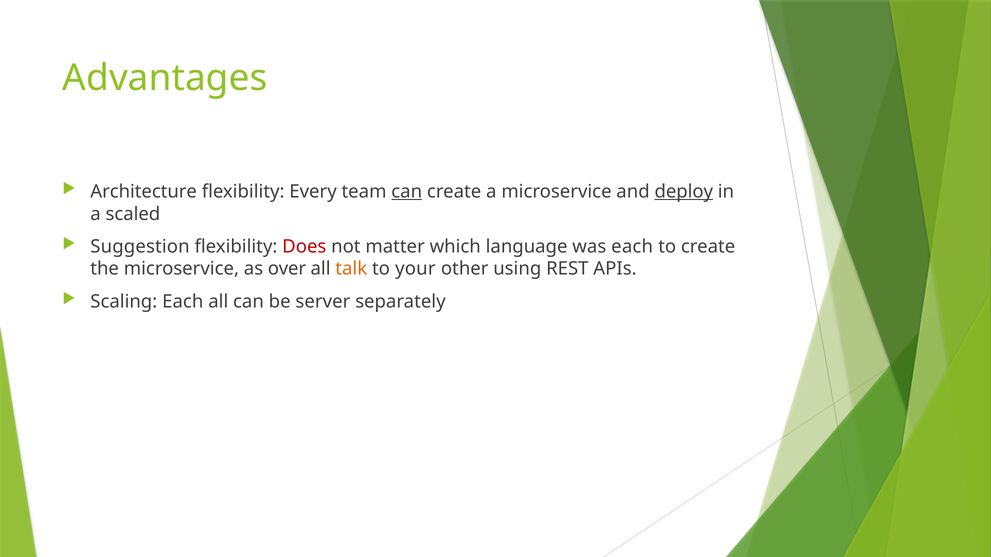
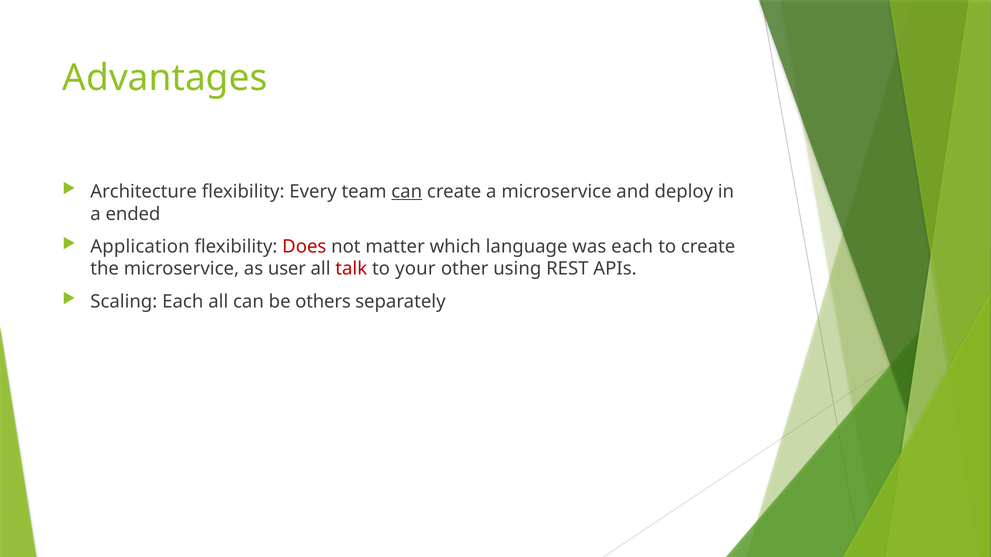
deploy underline: present -> none (684, 192)
scaled: scaled -> ended (133, 214)
Suggestion: Suggestion -> Application (140, 247)
over: over -> user (287, 269)
talk colour: orange -> red (351, 269)
server: server -> others (323, 302)
